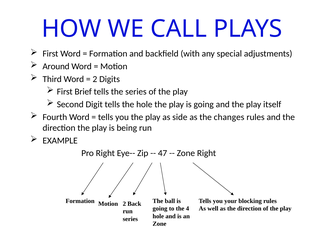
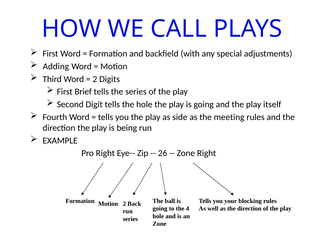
Around: Around -> Adding (56, 67)
changes: changes -> meeting (229, 117)
47: 47 -> 26 (163, 153)
